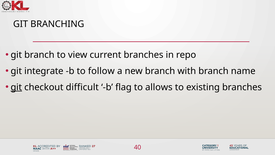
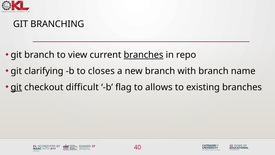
branches underline: none -> present (144, 55)
integrate: integrate -> clarifying (44, 71)
follow: follow -> closes (101, 71)
